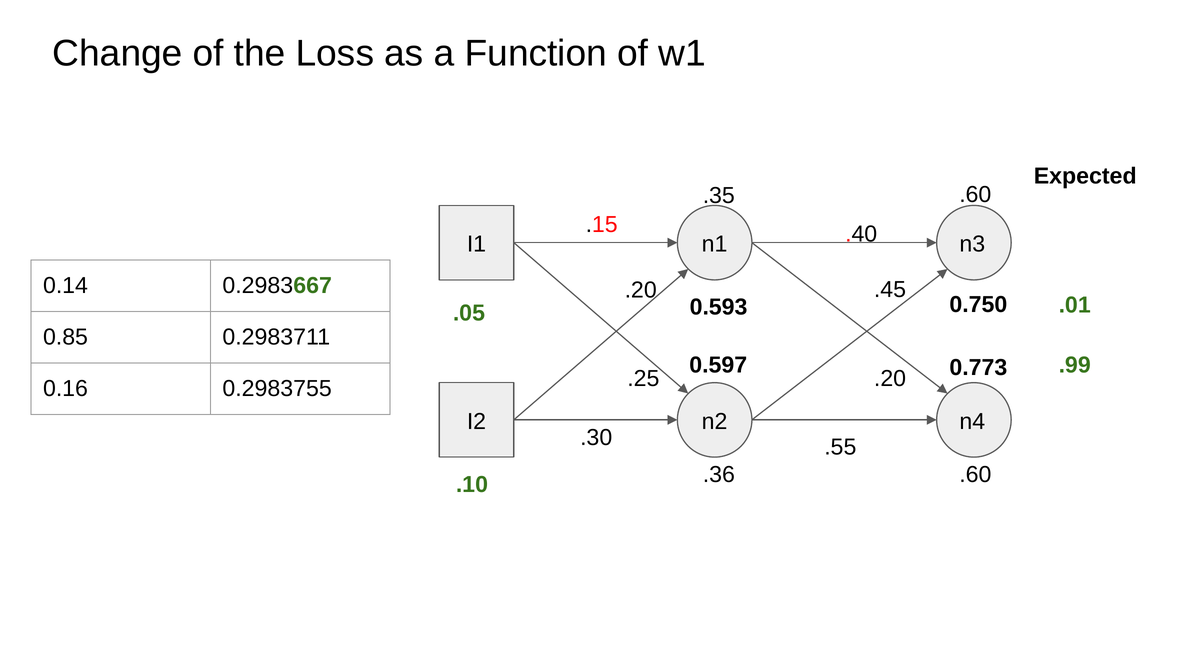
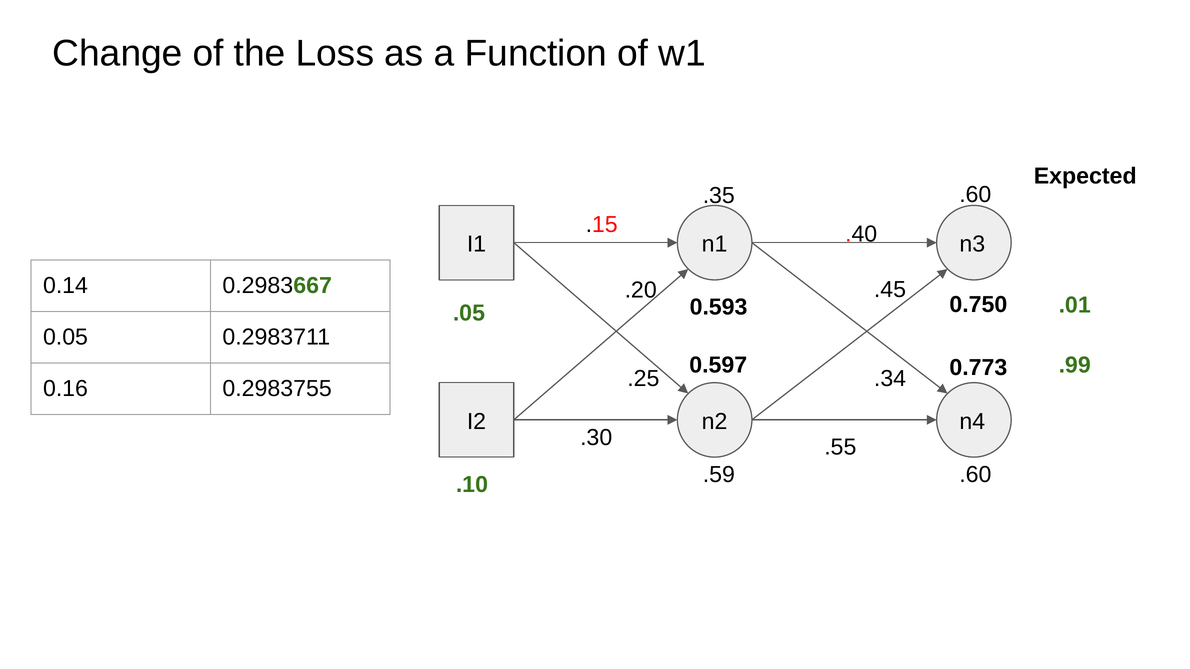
0.85: 0.85 -> 0.05 (65, 337)
.20: .20 -> .34 (890, 379)
.36: .36 -> .59 (719, 475)
